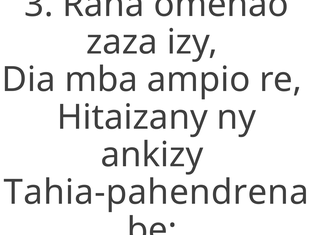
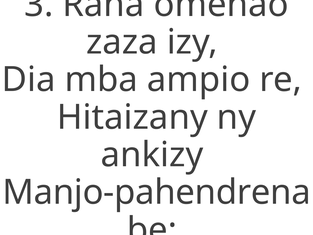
Tahia-pahendrena: Tahia-pahendrena -> Manjo-pahendrena (157, 192)
